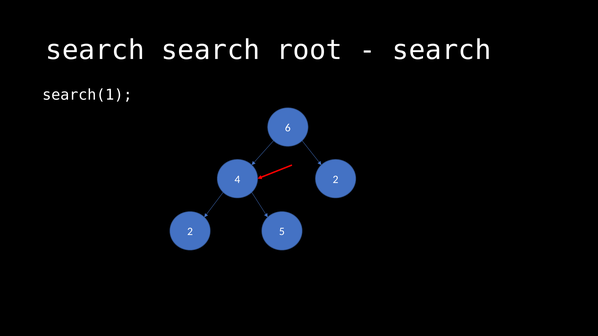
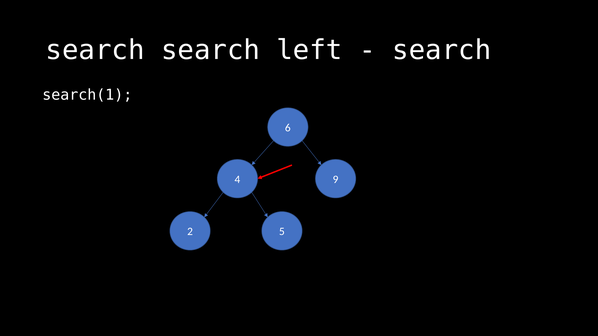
root: root -> left (309, 50)
4 2: 2 -> 9 (336, 180)
